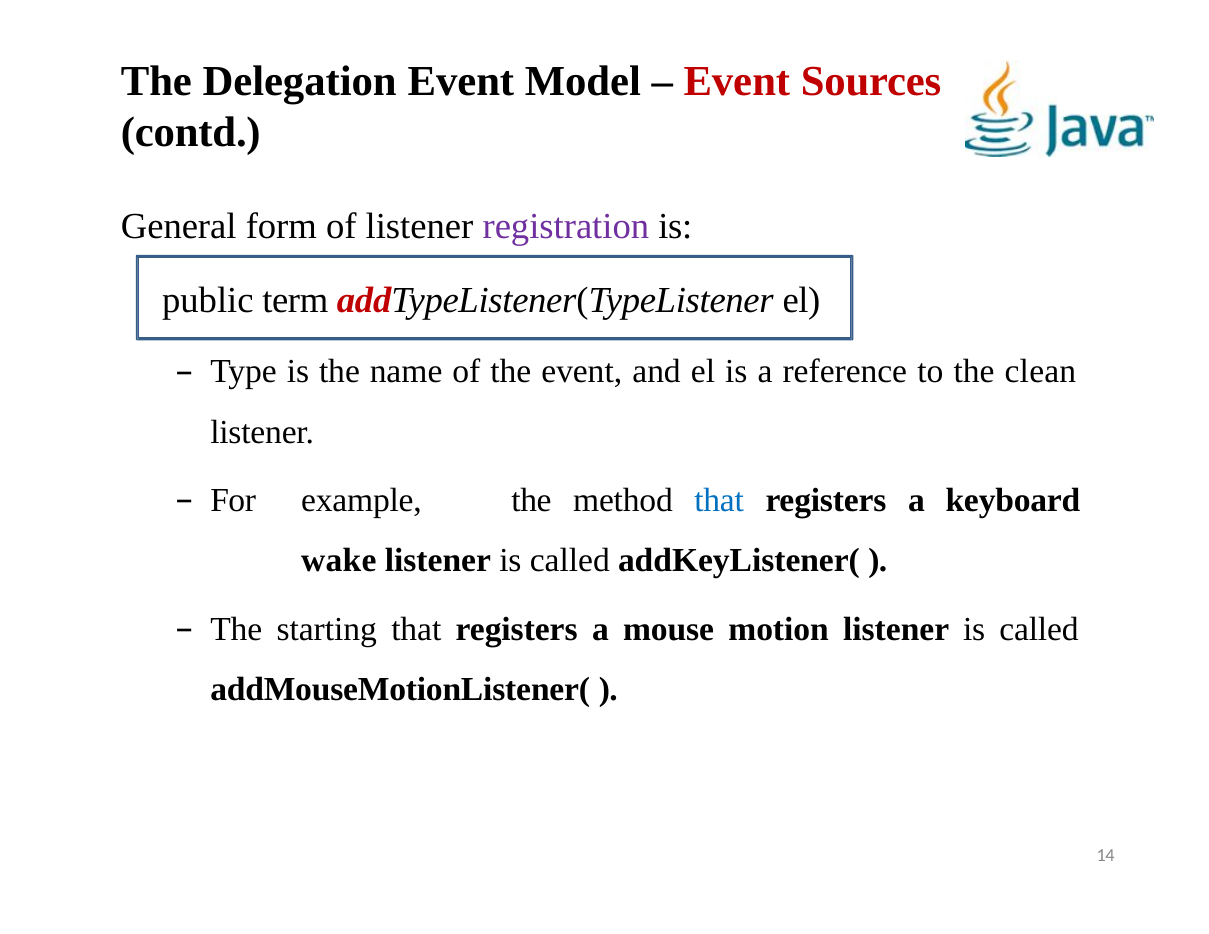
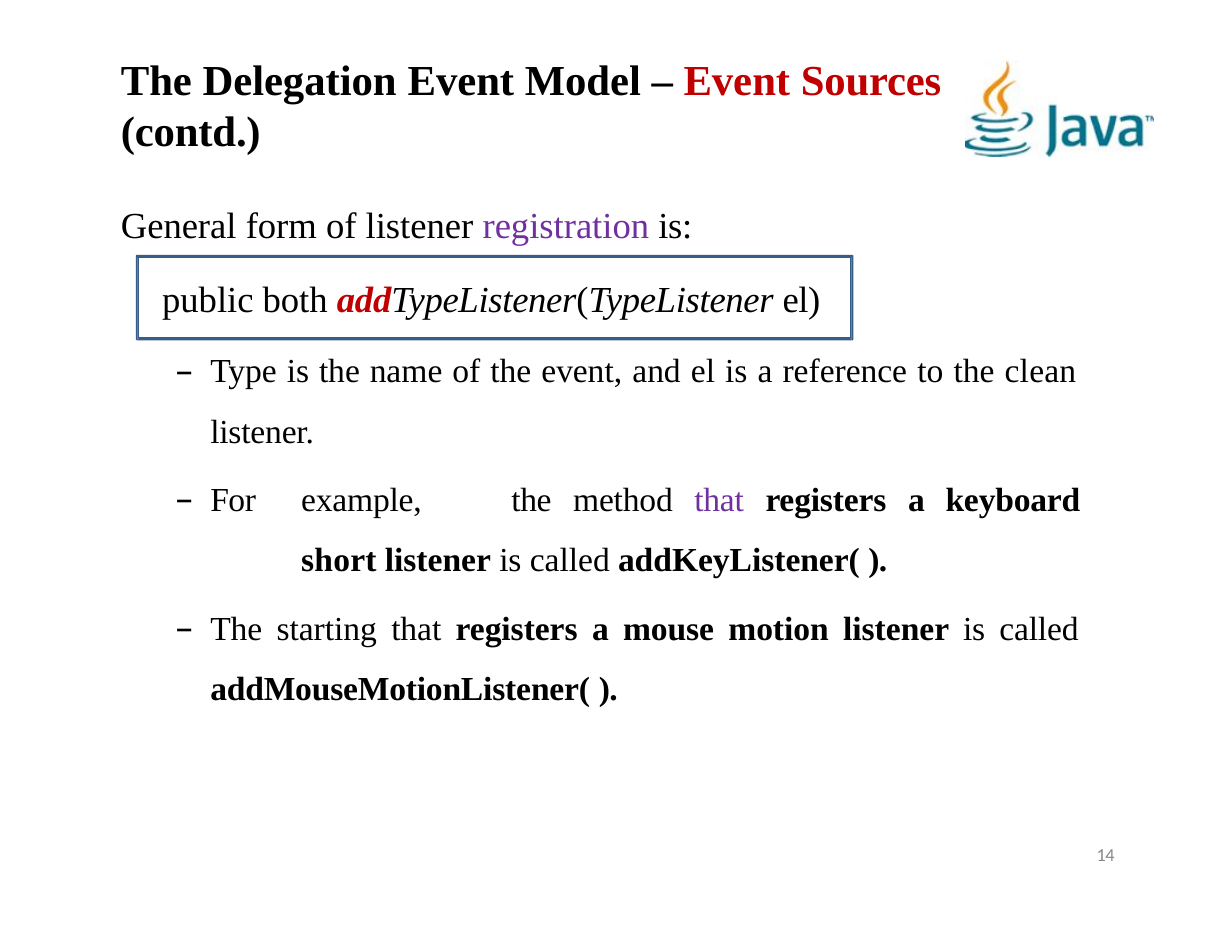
term: term -> both (295, 301)
that colour: blue -> purple (719, 500)
wake: wake -> short (339, 561)
